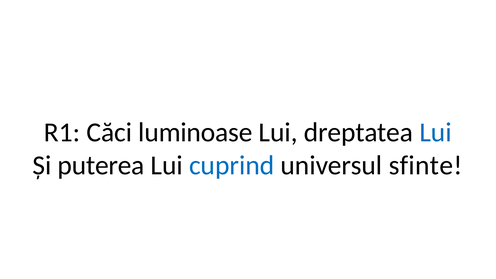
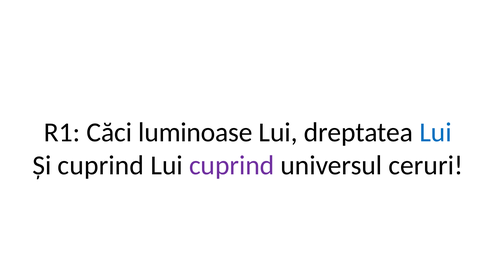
Și puterea: puterea -> cuprind (101, 165)
cuprind colour: blue -> purple (232, 165)
sfinte: sfinte -> ceruri (426, 165)
